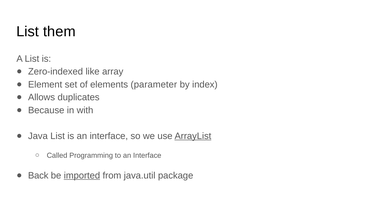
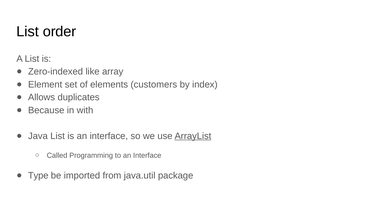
them: them -> order (60, 32)
parameter: parameter -> customers (154, 84)
Back: Back -> Type (38, 175)
imported underline: present -> none (82, 175)
